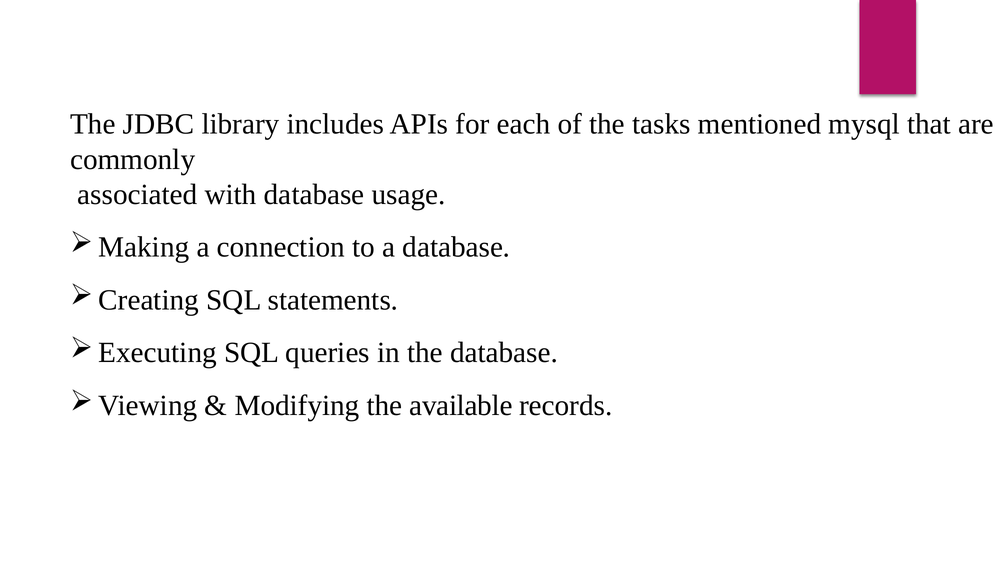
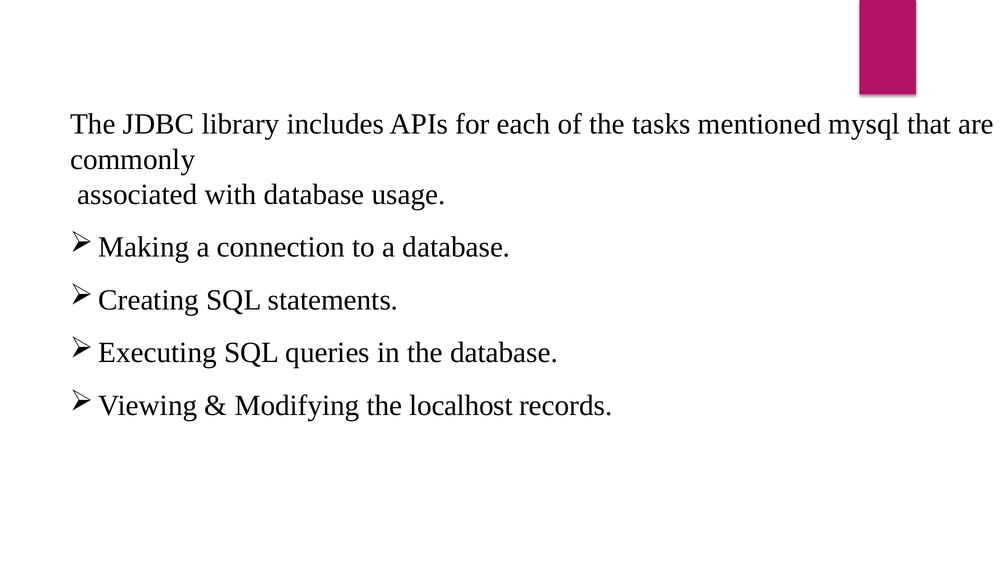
available: available -> localhost (461, 405)
